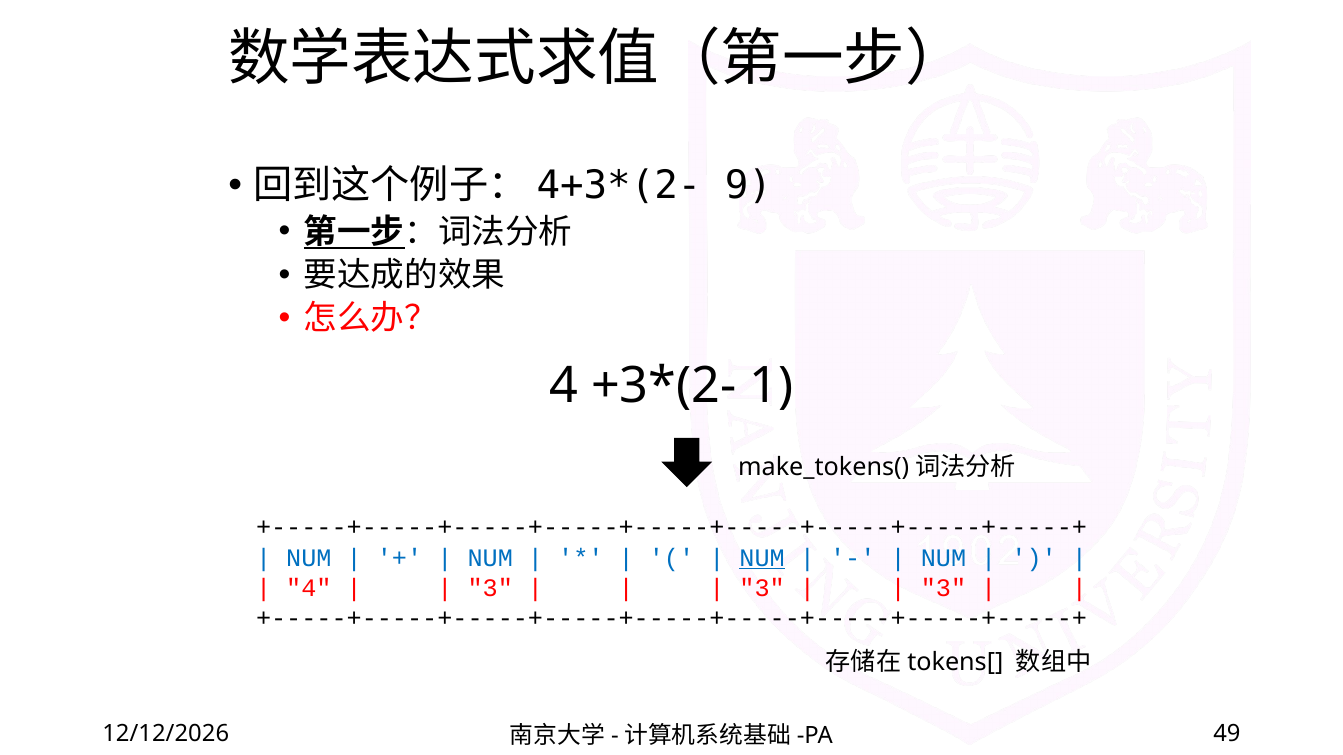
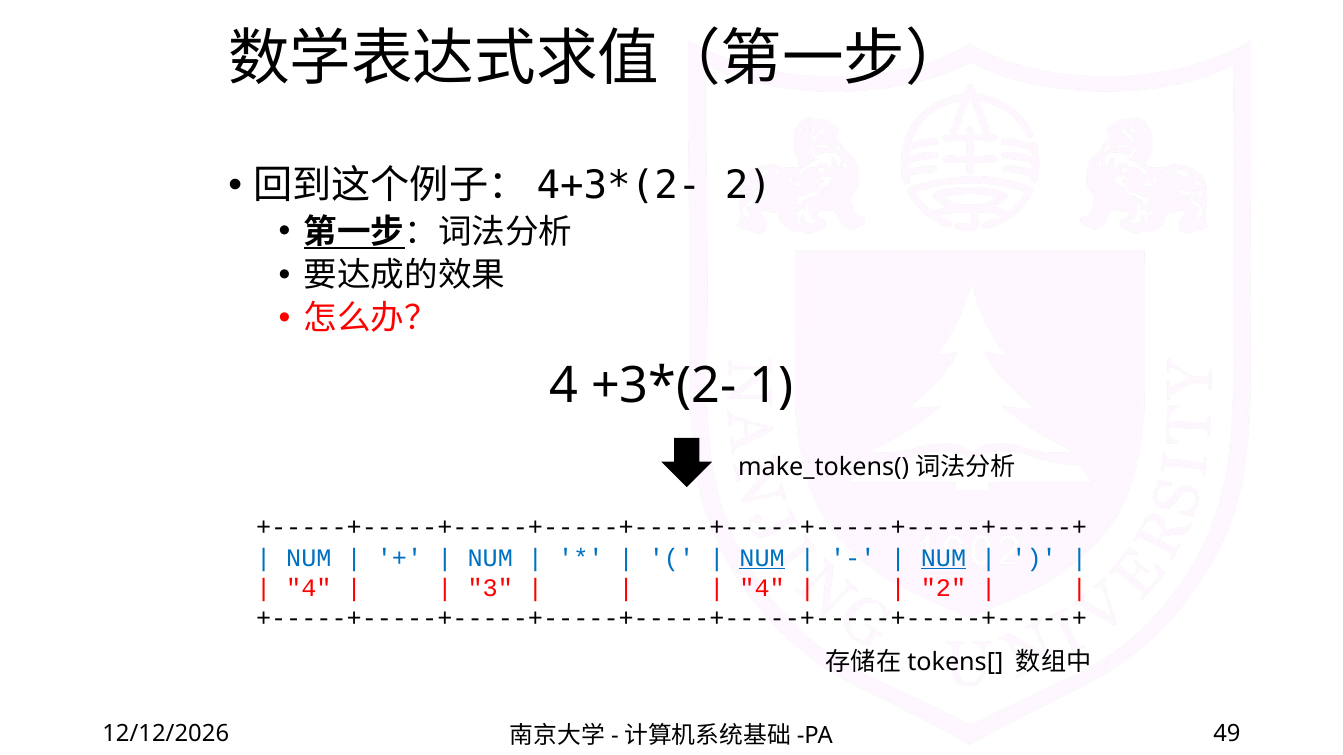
9: 9 -> 2 (748, 186)
NUM underline: none -> present (943, 558)
3: 3 -> 4 (762, 588)
3: 3 -> 2 (943, 588)
